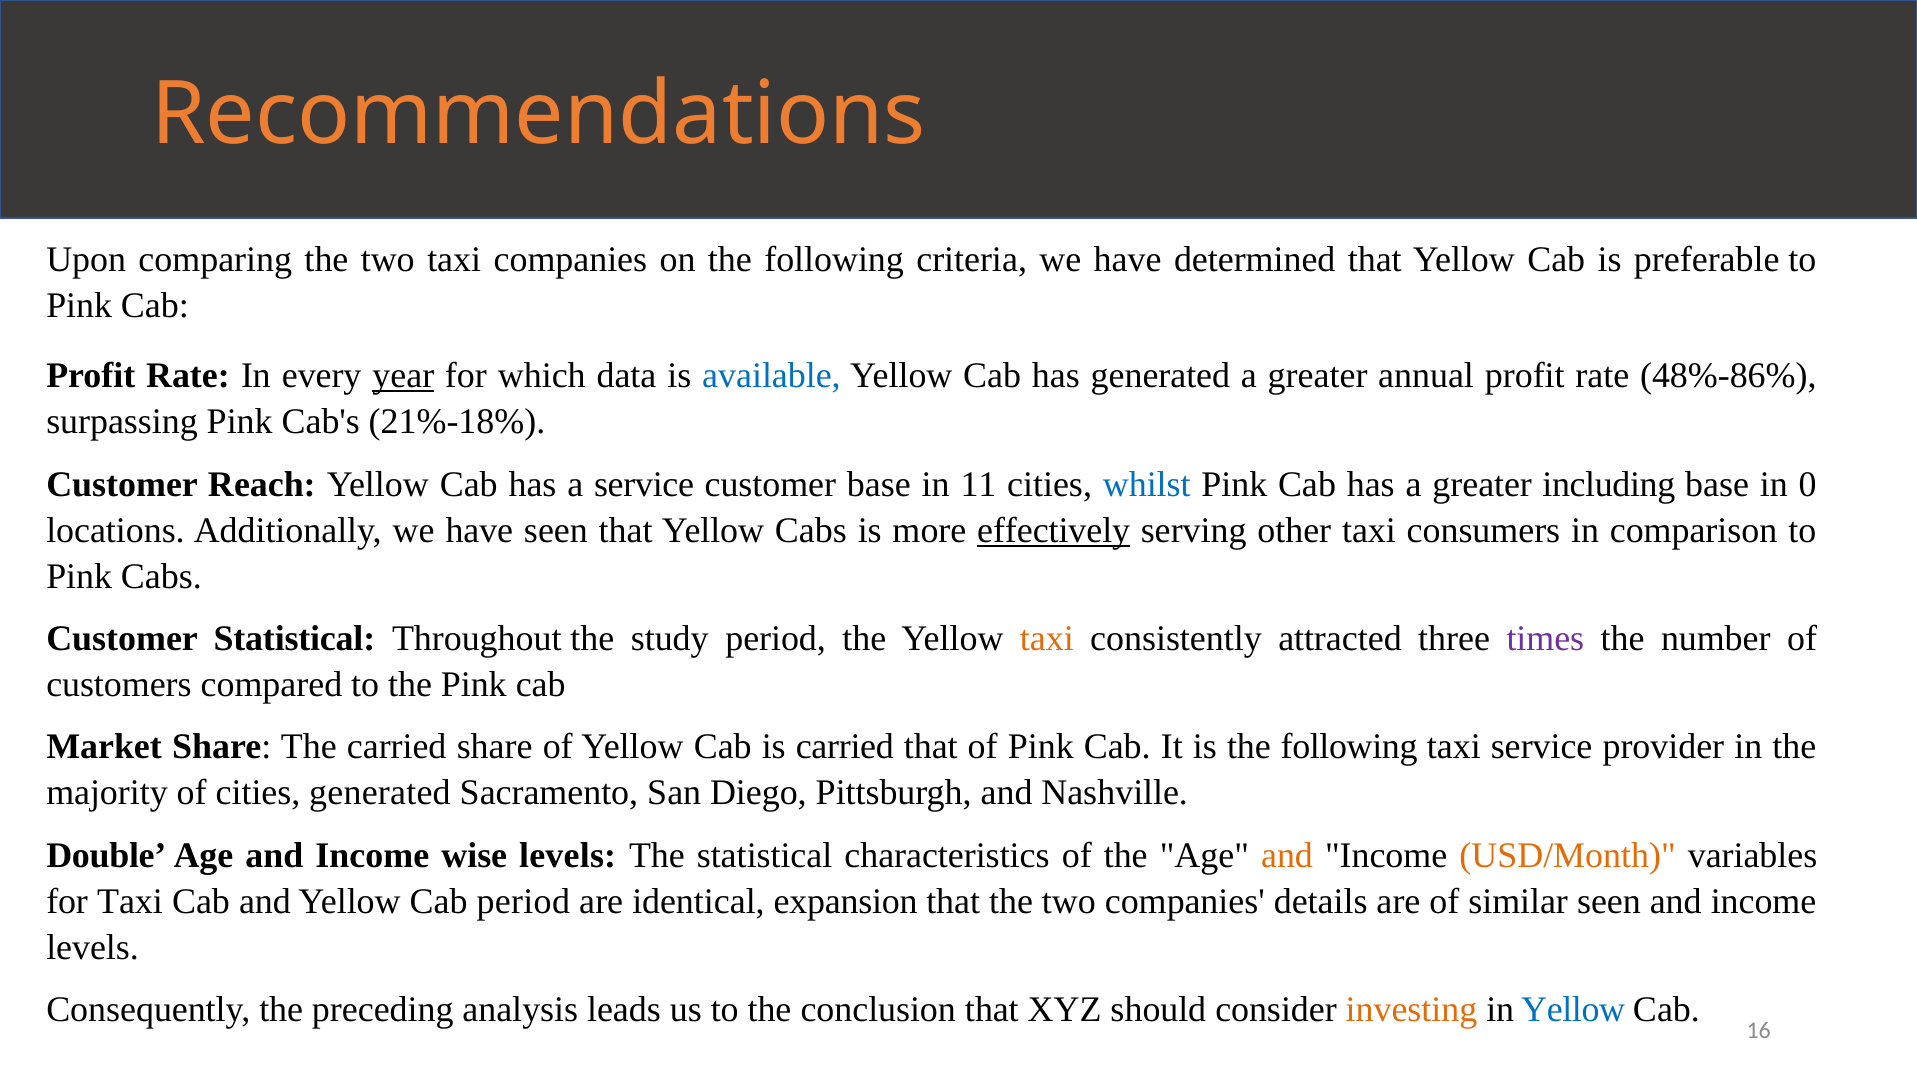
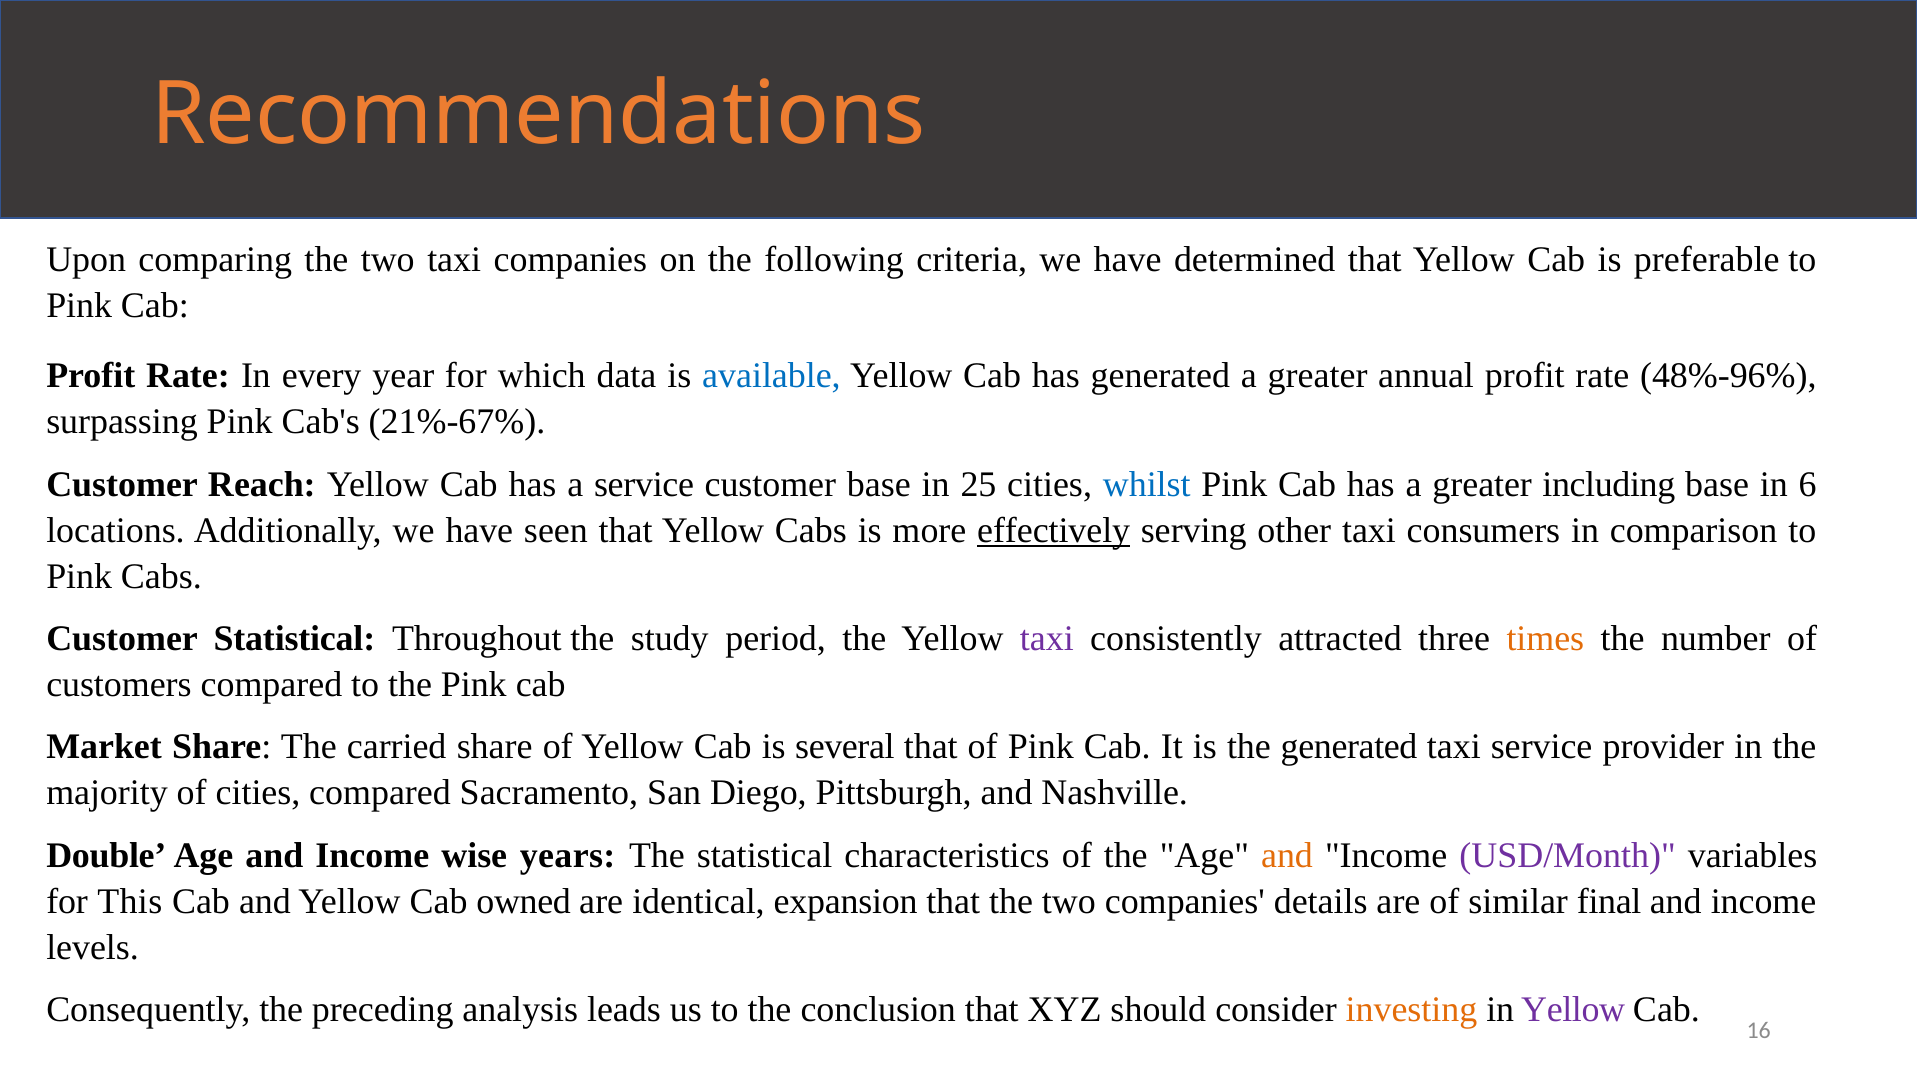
year underline: present -> none (403, 376)
48%-86%: 48%-86% -> 48%-96% (1728, 376)
21%-18%: 21%-18% -> 21%-67% (457, 422)
11: 11 -> 25 (978, 484)
0: 0 -> 6 (1808, 484)
taxi colour: orange -> purple (1047, 638)
times colour: purple -> orange (1545, 638)
is carried: carried -> several (845, 746)
is the following: following -> generated (1349, 746)
cities generated: generated -> compared (380, 793)
wise levels: levels -> years (568, 855)
USD/Month colour: orange -> purple (1568, 855)
for Taxi: Taxi -> This (130, 901)
Cab period: period -> owned (524, 901)
similar seen: seen -> final (1609, 901)
Yellow colour: blue -> purple (1573, 1009)
